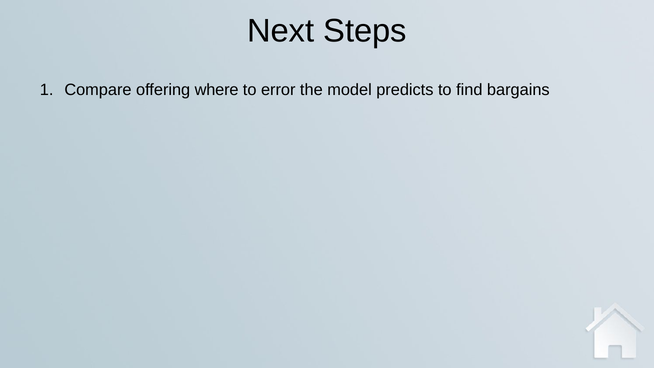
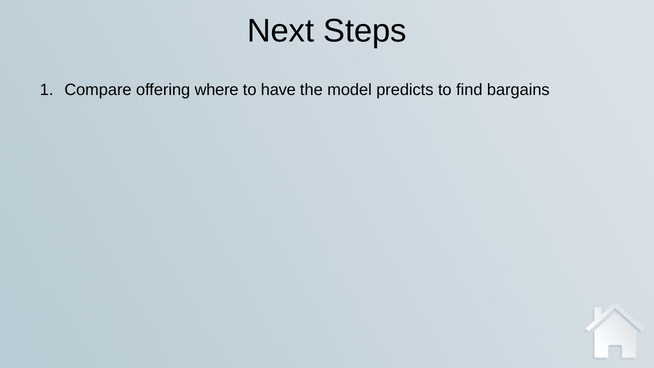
error: error -> have (278, 90)
